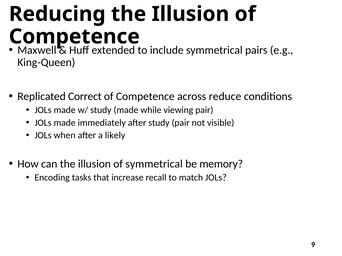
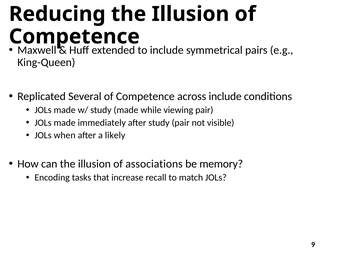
Correct: Correct -> Several (85, 97)
across reduce: reduce -> include (225, 97)
of symmetrical: symmetrical -> associations (154, 164)
